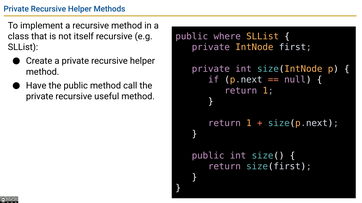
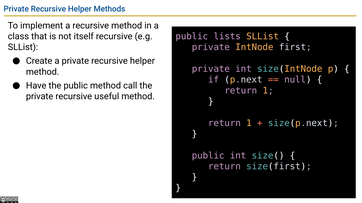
where: where -> lists (227, 37)
